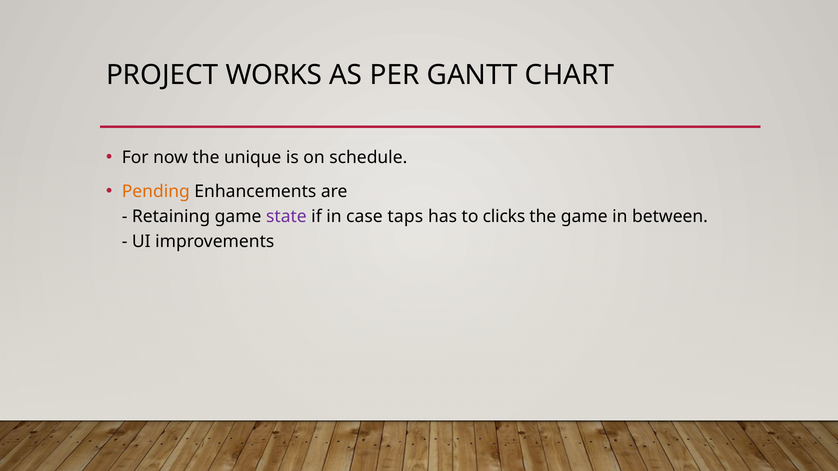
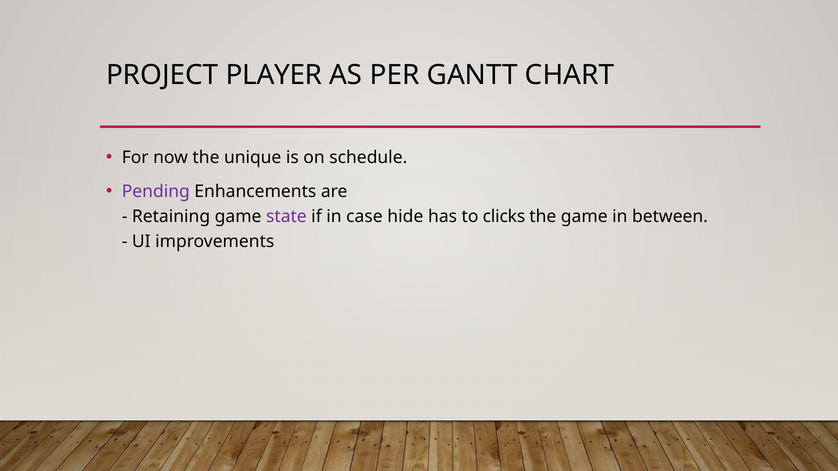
WORKS: WORKS -> PLAYER (274, 75)
Pending colour: orange -> purple (156, 191)
taps: taps -> hide (405, 217)
